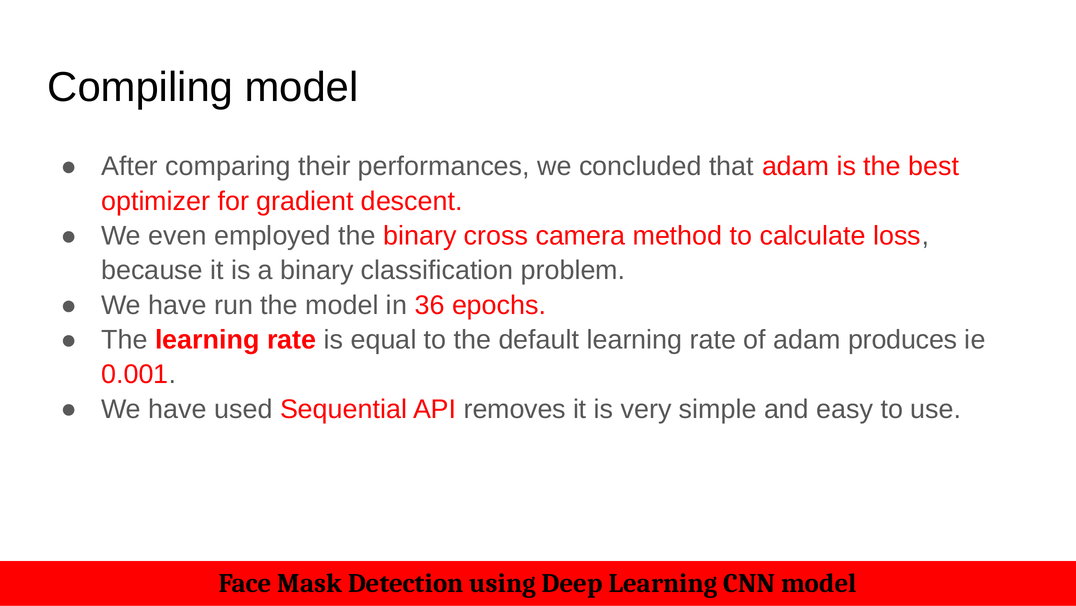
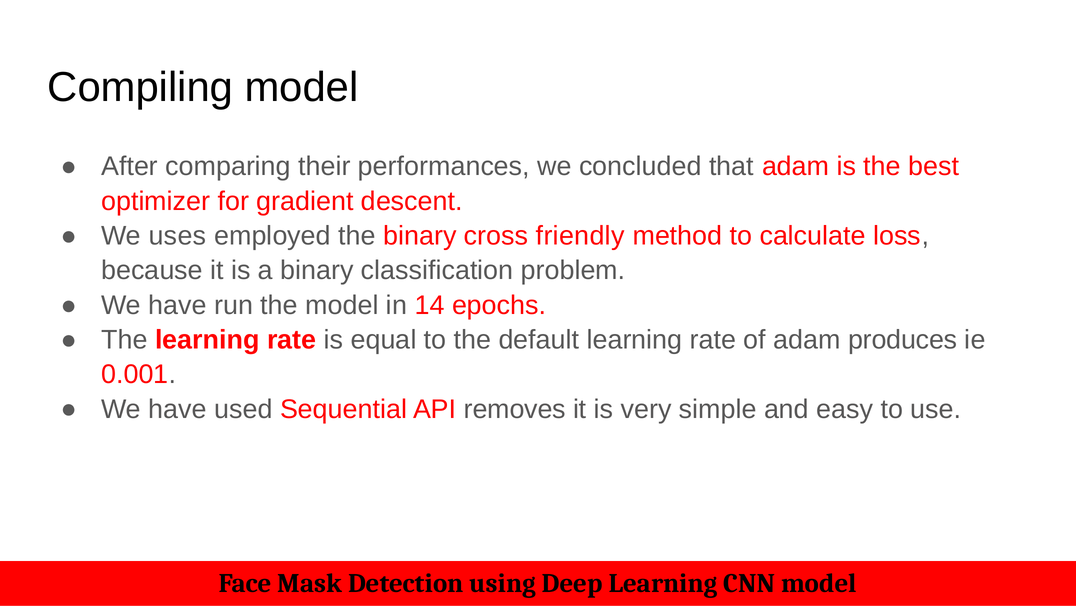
even: even -> uses (177, 236)
camera: camera -> friendly (580, 236)
36: 36 -> 14 (430, 305)
